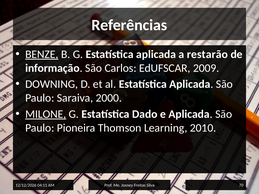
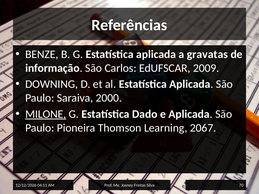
BENZE underline: present -> none (42, 54)
restarão: restarão -> gravatas (207, 54)
2010: 2010 -> 2067 (203, 128)
